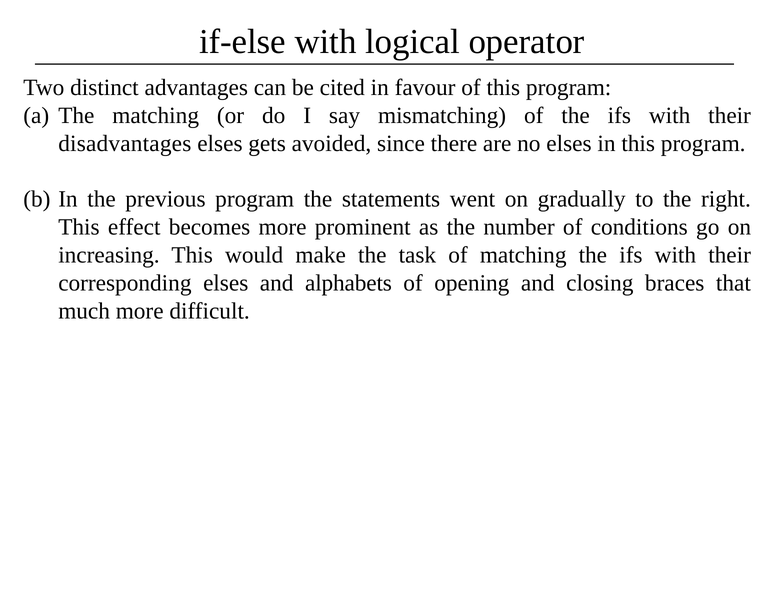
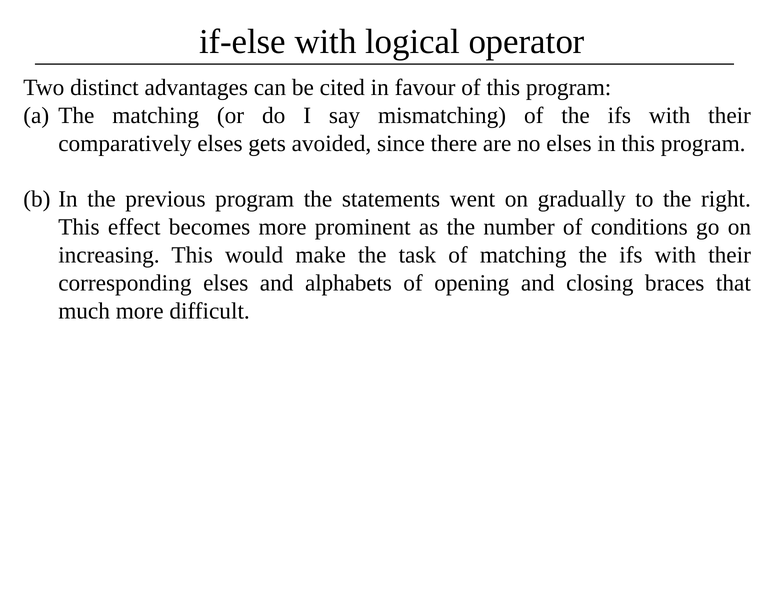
disadvantages: disadvantages -> comparatively (125, 143)
